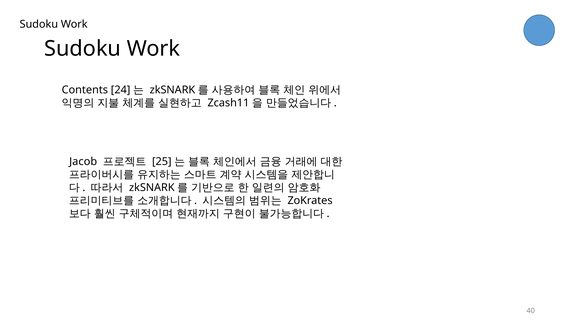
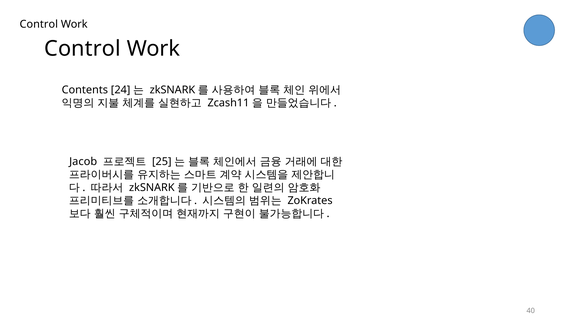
Sudoku: Sudoku -> Control (39, 24)
Sudoku: Sudoku -> Control (83, 49)
